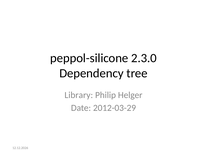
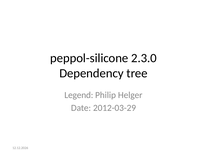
Library: Library -> Legend (79, 95)
